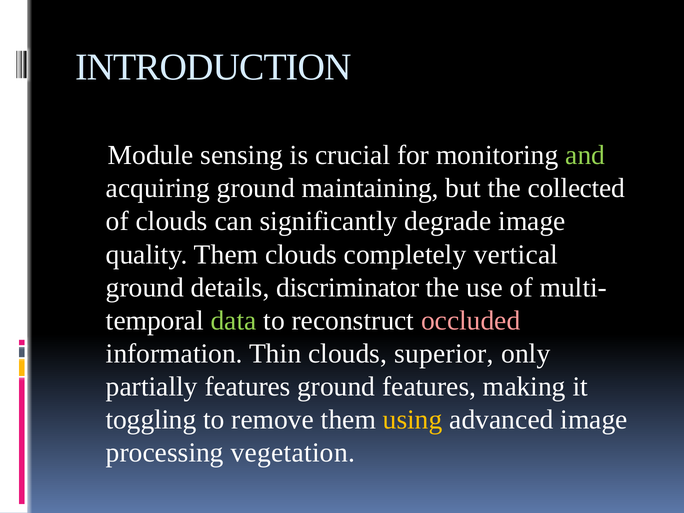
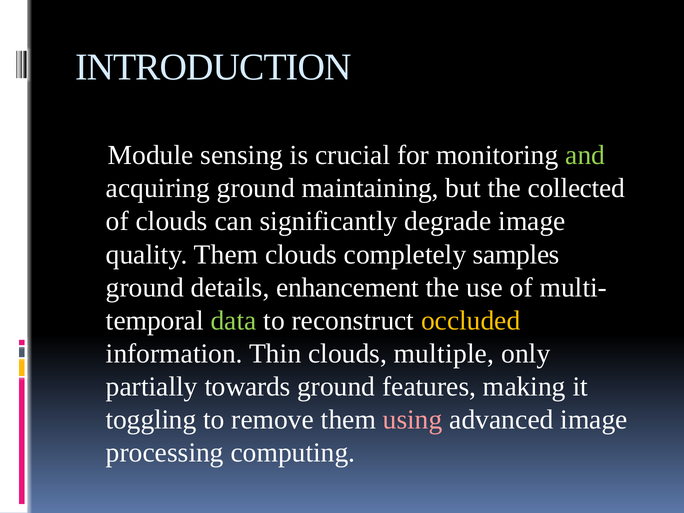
vertical: vertical -> samples (516, 254)
discriminator: discriminator -> enhancement (348, 288)
occluded colour: pink -> yellow (471, 321)
superior: superior -> multiple (444, 354)
partially features: features -> towards (248, 387)
using colour: yellow -> pink (413, 420)
vegetation: vegetation -> computing (293, 453)
